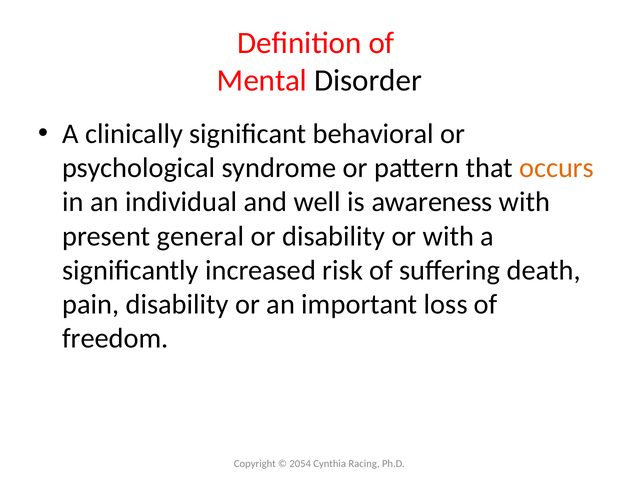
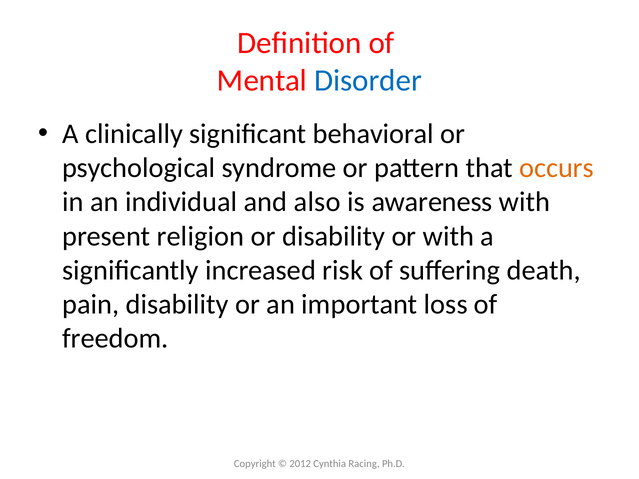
Disorder colour: black -> blue (368, 80)
well: well -> also (317, 202)
general: general -> religion (200, 236)
2054: 2054 -> 2012 (300, 464)
